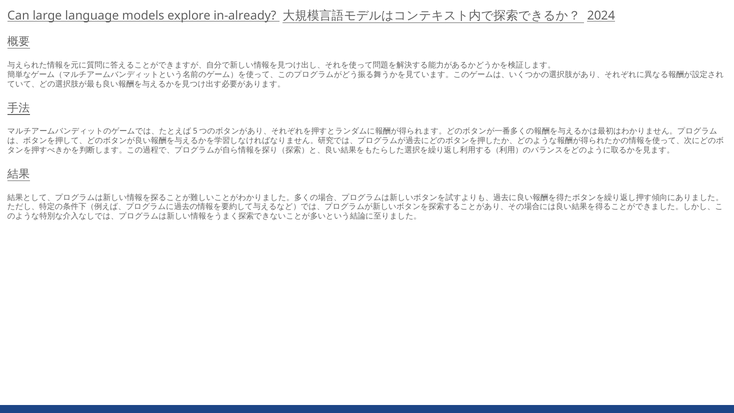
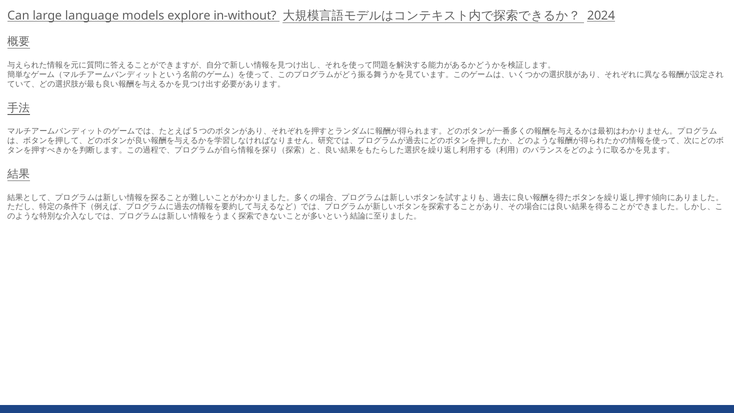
in-already: in-already -> in-without (245, 16)
